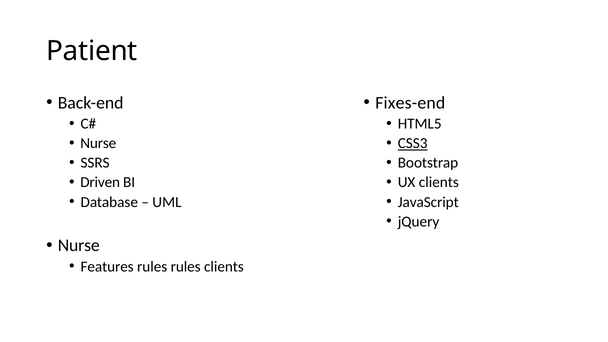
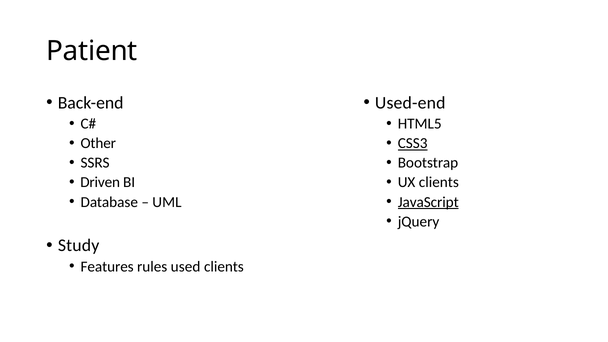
Fixes-end: Fixes-end -> Used-end (410, 103)
Nurse: Nurse -> Other (98, 143)
JavaScript underline: none -> present (428, 202)
Nurse: Nurse -> Study (79, 246)
rules rules: rules -> used (186, 267)
